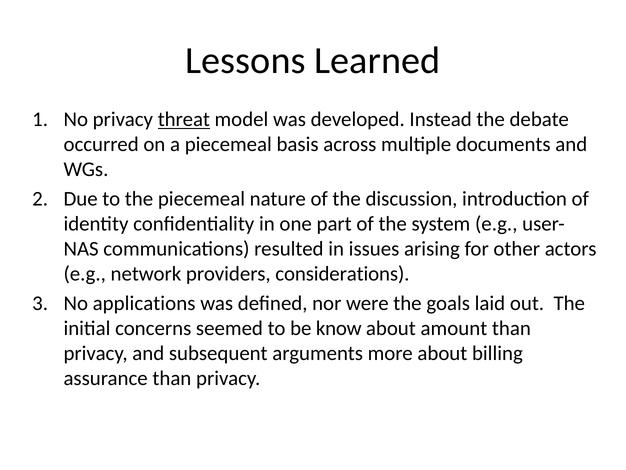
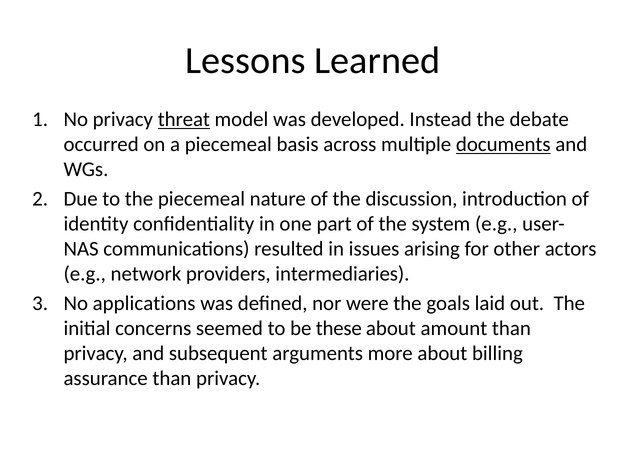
documents underline: none -> present (503, 144)
considerations: considerations -> intermediaries (342, 274)
know: know -> these (339, 328)
